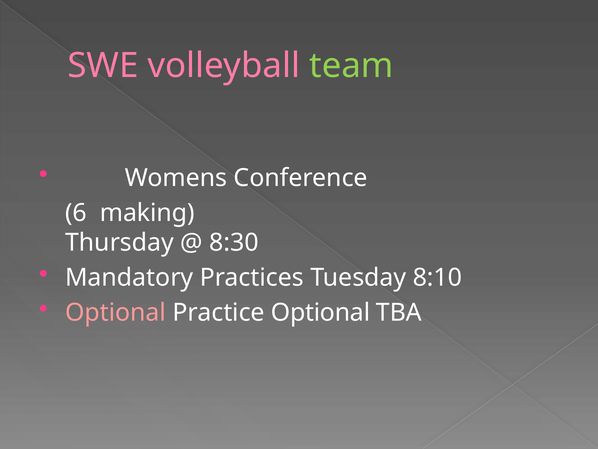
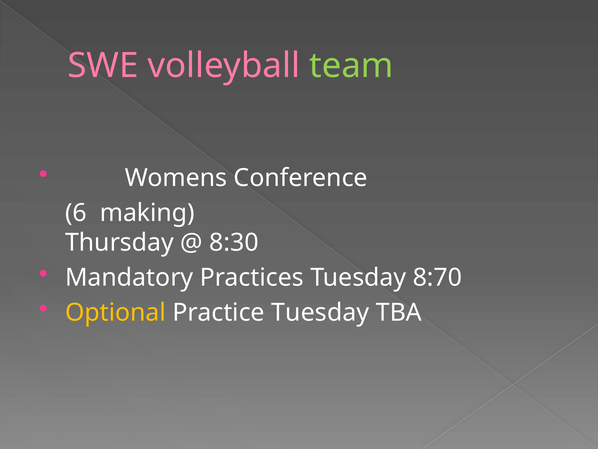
8:10: 8:10 -> 8:70 (437, 277)
Optional colour: pink -> yellow (116, 312)
Practice Optional: Optional -> Tuesday (320, 312)
